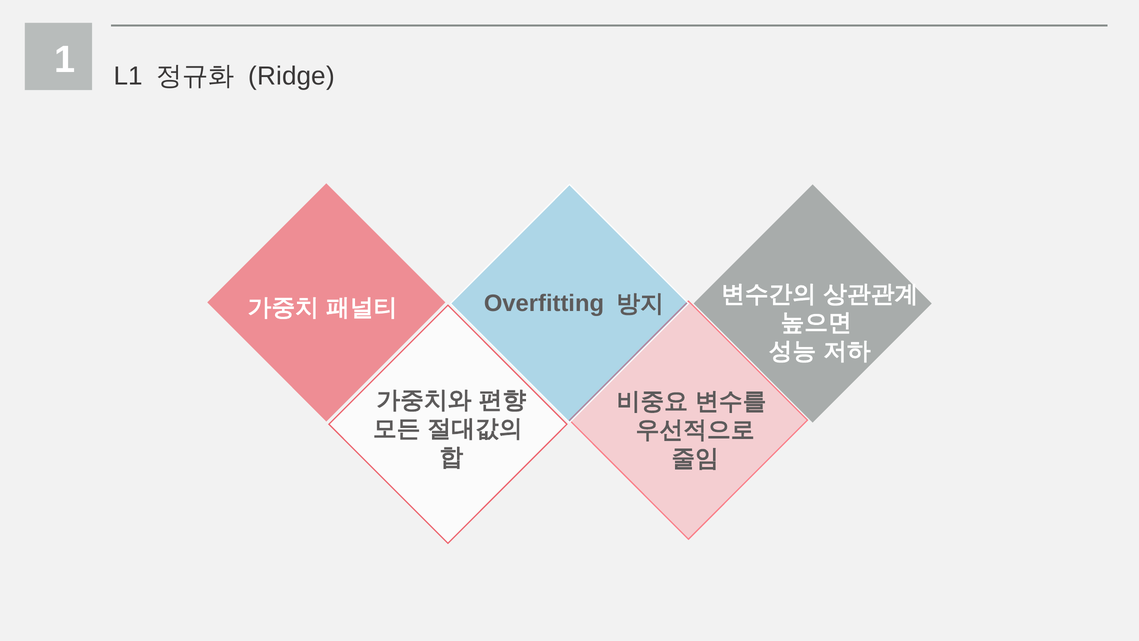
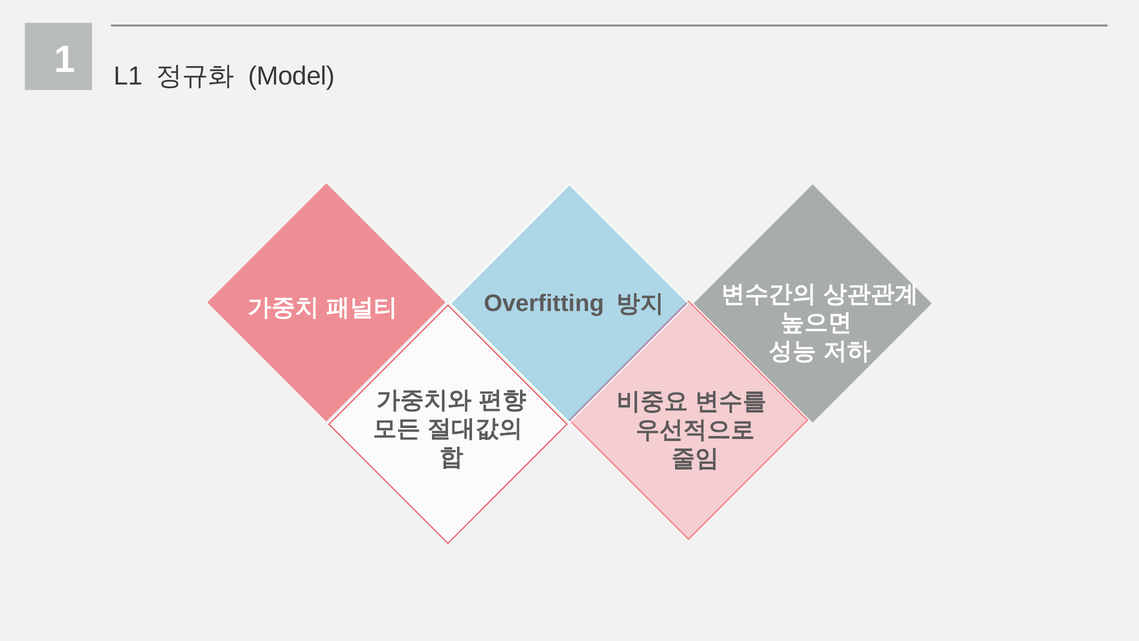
Ridge: Ridge -> Model (292, 76)
